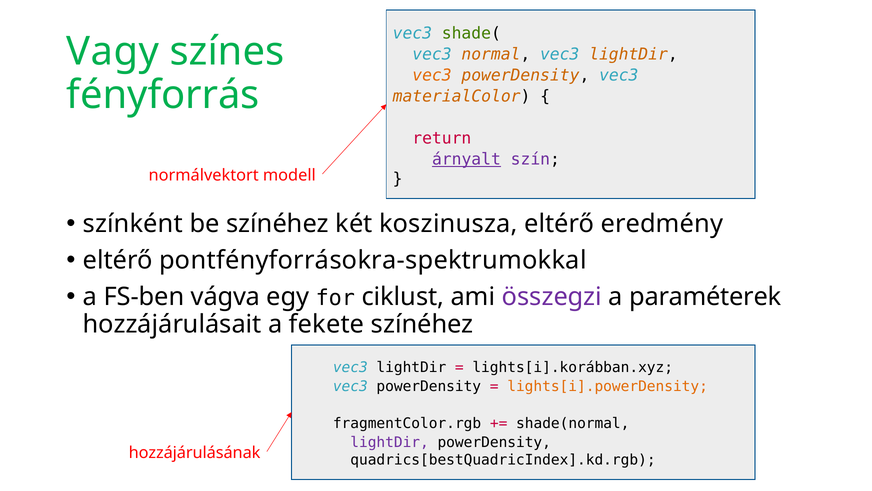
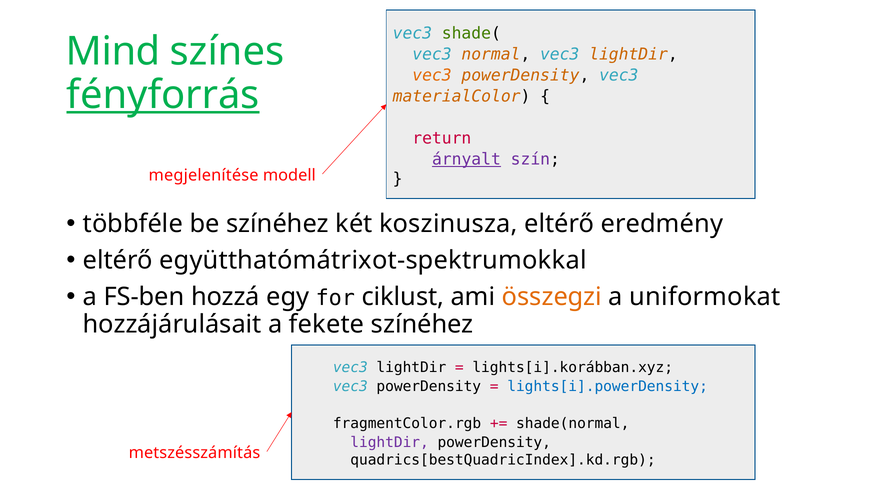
Vagy: Vagy -> Mind (113, 52)
fényforrás underline: none -> present (163, 95)
normálvektort: normálvektort -> megjelenítése (204, 175)
színként: színként -> többféle (133, 224)
pontfényforrásokra-spektrumokkal: pontfényforrásokra-spektrumokkal -> együtthatómátrixot-spektrumokkal (373, 260)
vágva: vágva -> hozzá (225, 297)
összegzi colour: purple -> orange (552, 297)
paraméterek: paraméterek -> uniformokat (705, 297)
lights[i].powerDensity colour: orange -> blue (608, 386)
hozzájárulásának: hozzájárulásának -> metszésszámítás (194, 452)
